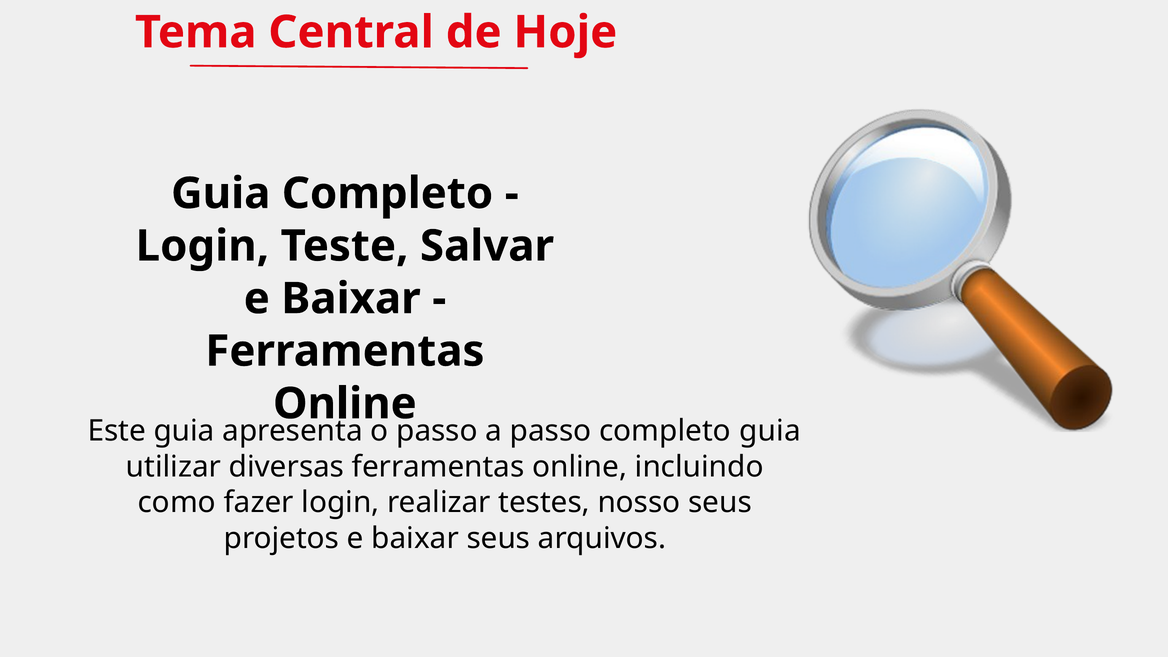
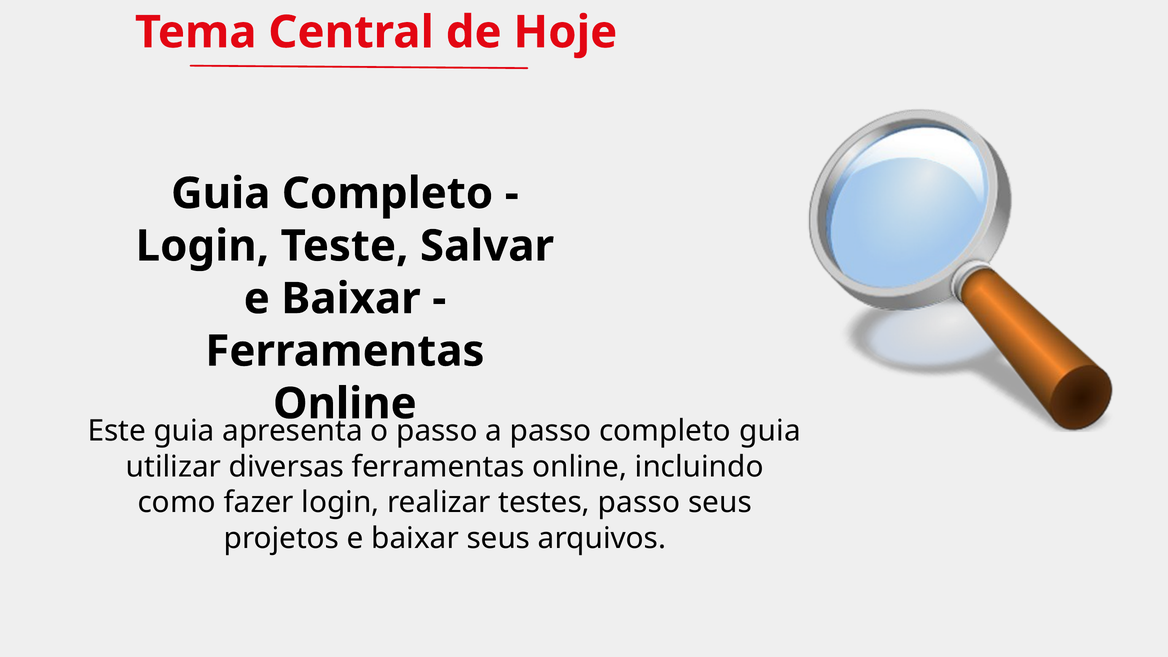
testes nosso: nosso -> passo (639, 503)
